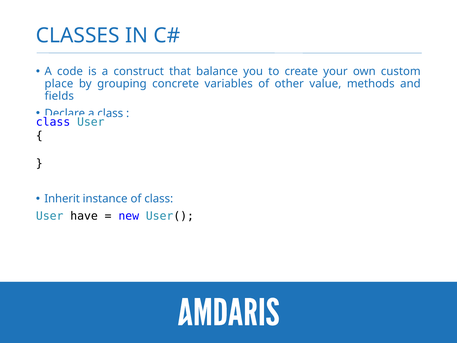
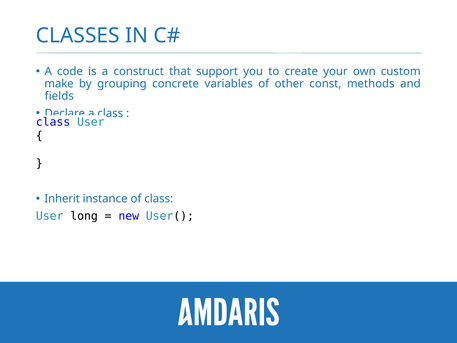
balance: balance -> support (217, 71)
place: place -> make (59, 84)
value: value -> const (325, 84)
have: have -> long (84, 216)
